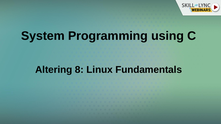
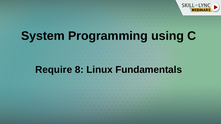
Altering: Altering -> Require (54, 70)
